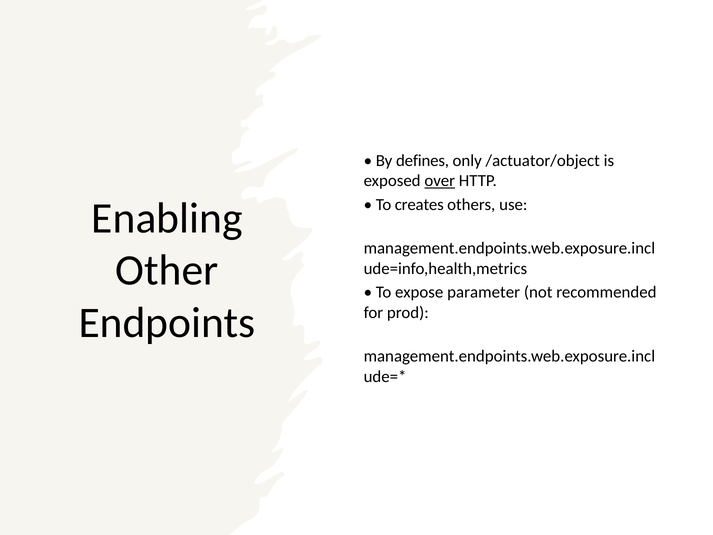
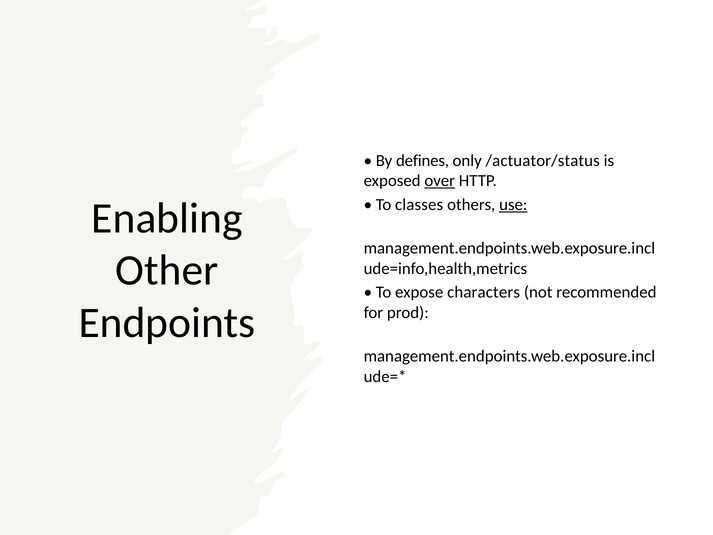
/actuator/object: /actuator/object -> /actuator/status (543, 161)
creates: creates -> classes (419, 204)
use underline: none -> present (513, 204)
parameter: parameter -> characters (484, 292)
